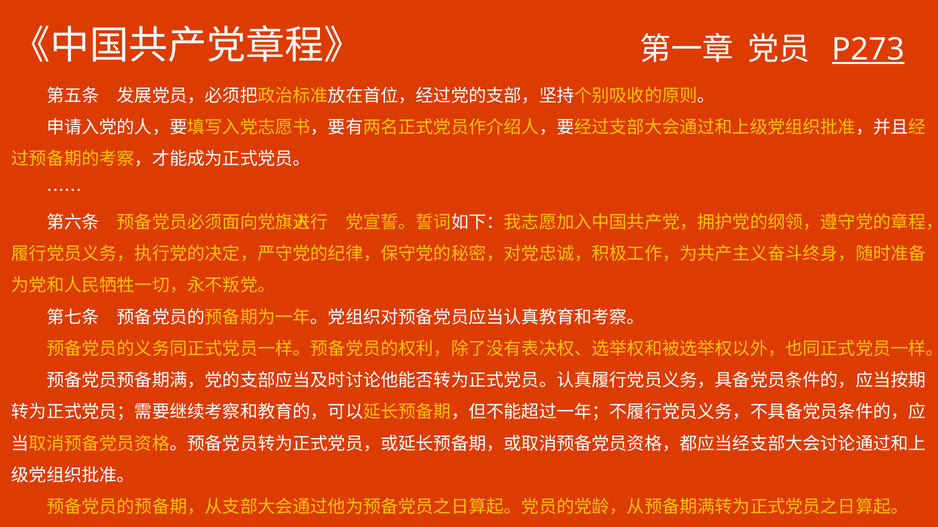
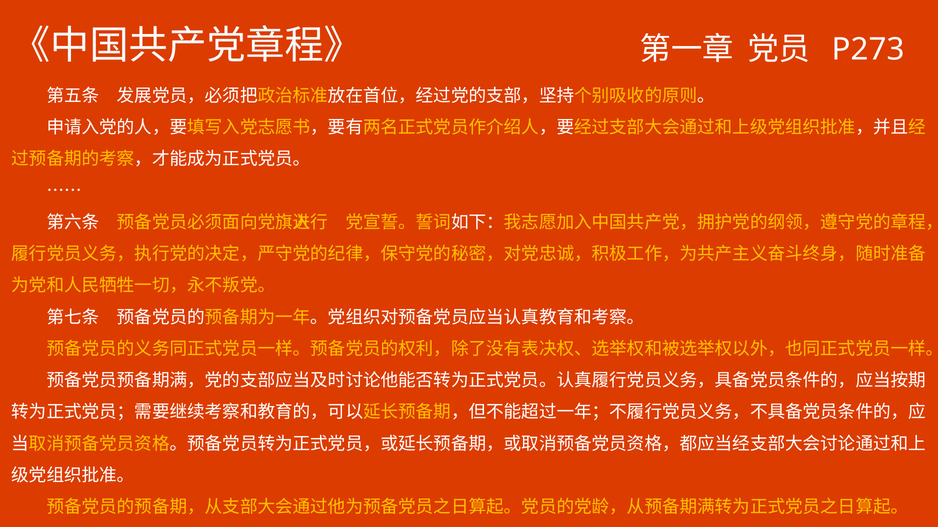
P273 underline: present -> none (868, 50)
